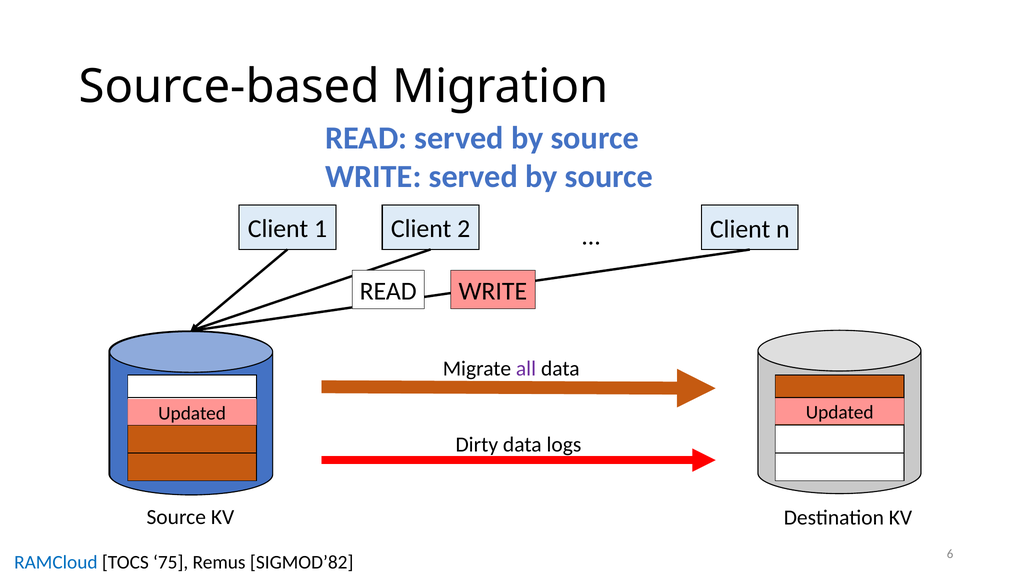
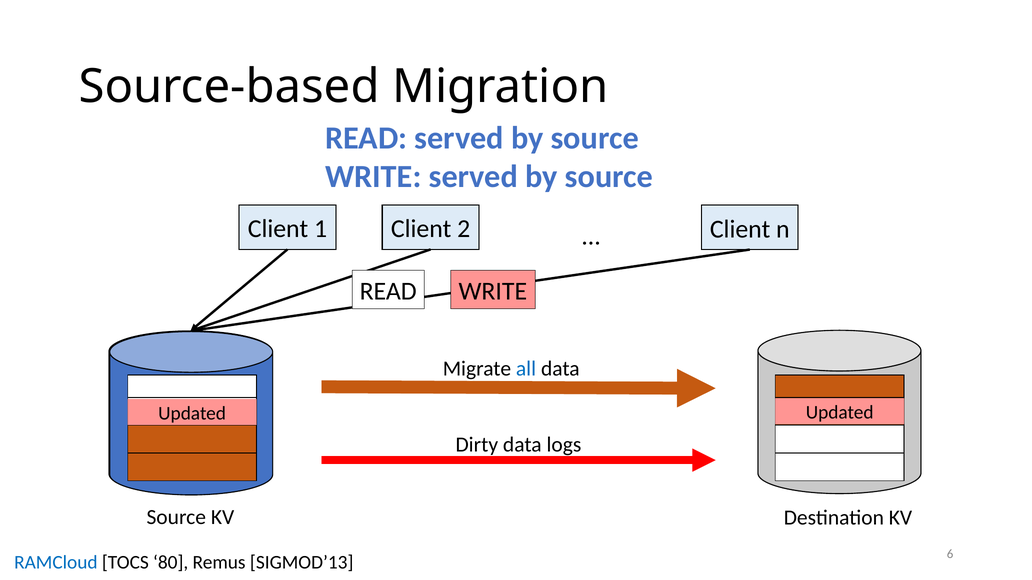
all colour: purple -> blue (526, 369)
75: 75 -> 80 (171, 563)
SIGMOD’82: SIGMOD’82 -> SIGMOD’13 (302, 563)
